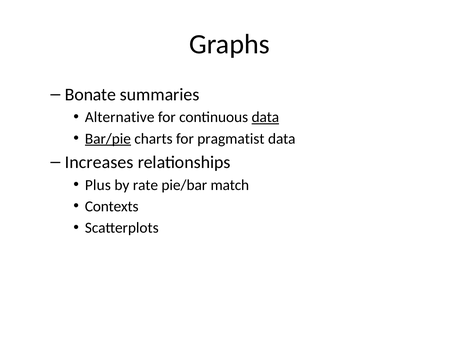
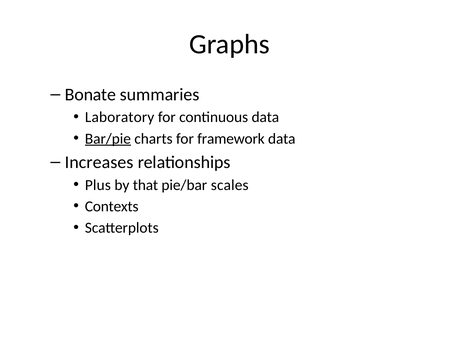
Alternative: Alternative -> Laboratory (120, 117)
data underline: present -> none (265, 117)
pragmatist: pragmatist -> framework (231, 139)
rate: rate -> that (145, 185)
match: match -> scales (230, 185)
